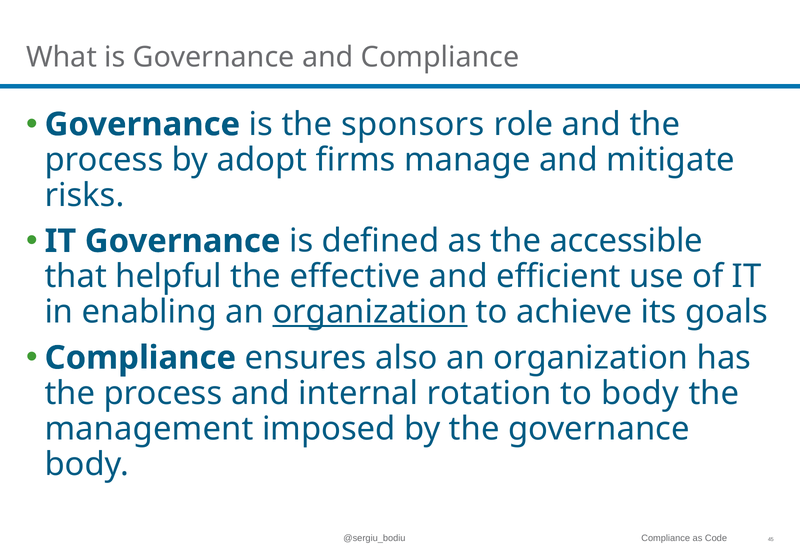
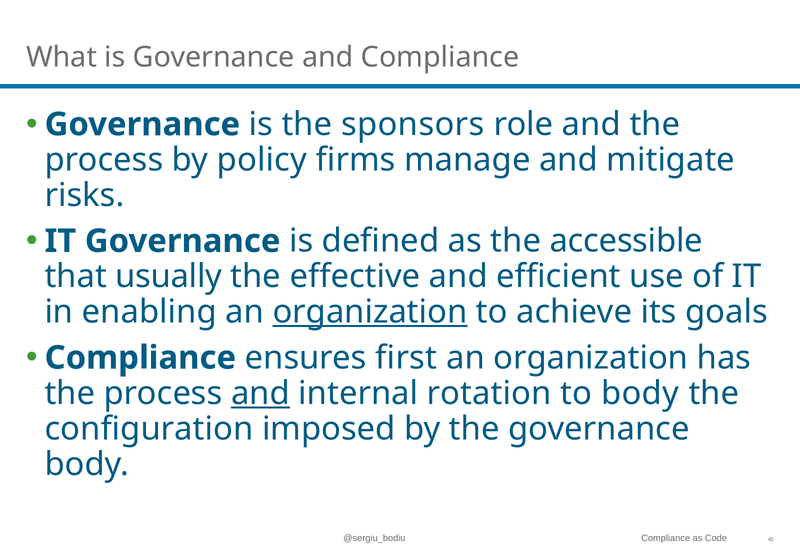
adopt: adopt -> policy (262, 160)
helpful: helpful -> usually (169, 277)
also: also -> first (406, 358)
and underline: none -> present (260, 393)
management: management -> configuration (149, 429)
